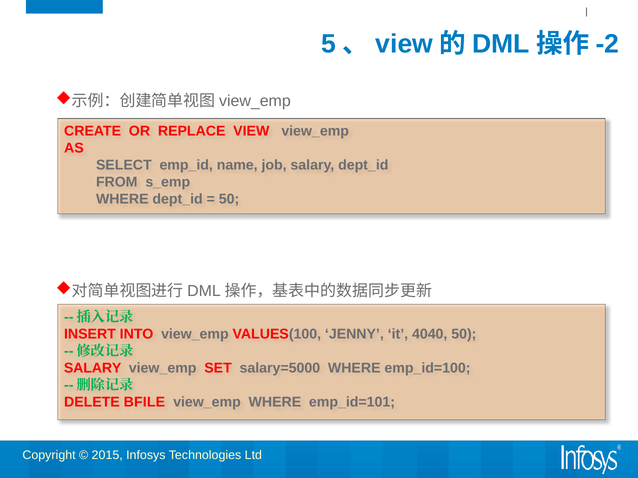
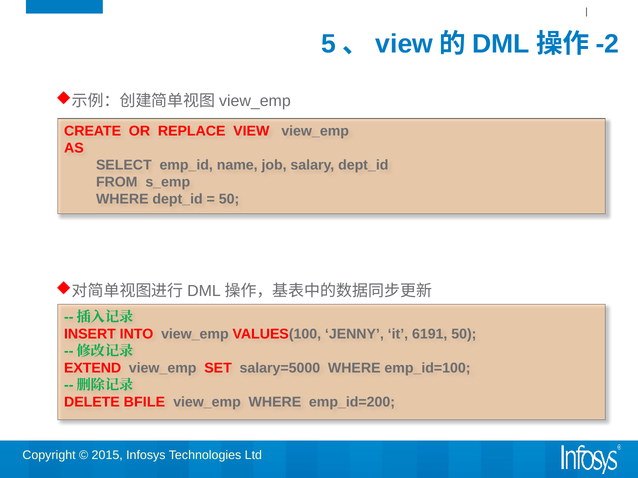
4040: 4040 -> 6191 (430, 334)
SALARY: SALARY -> EXTEND (93, 368)
emp_id=101: emp_id=101 -> emp_id=200 (352, 402)
